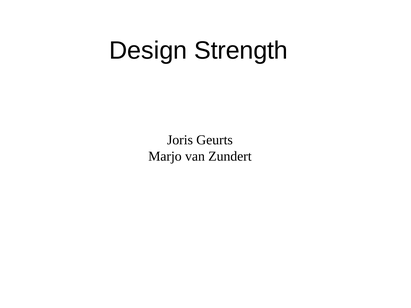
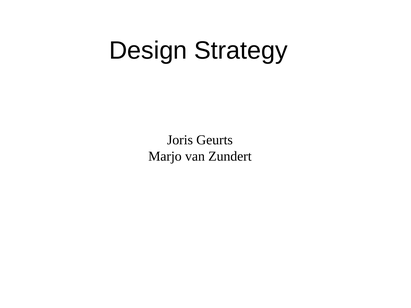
Strength: Strength -> Strategy (241, 51)
